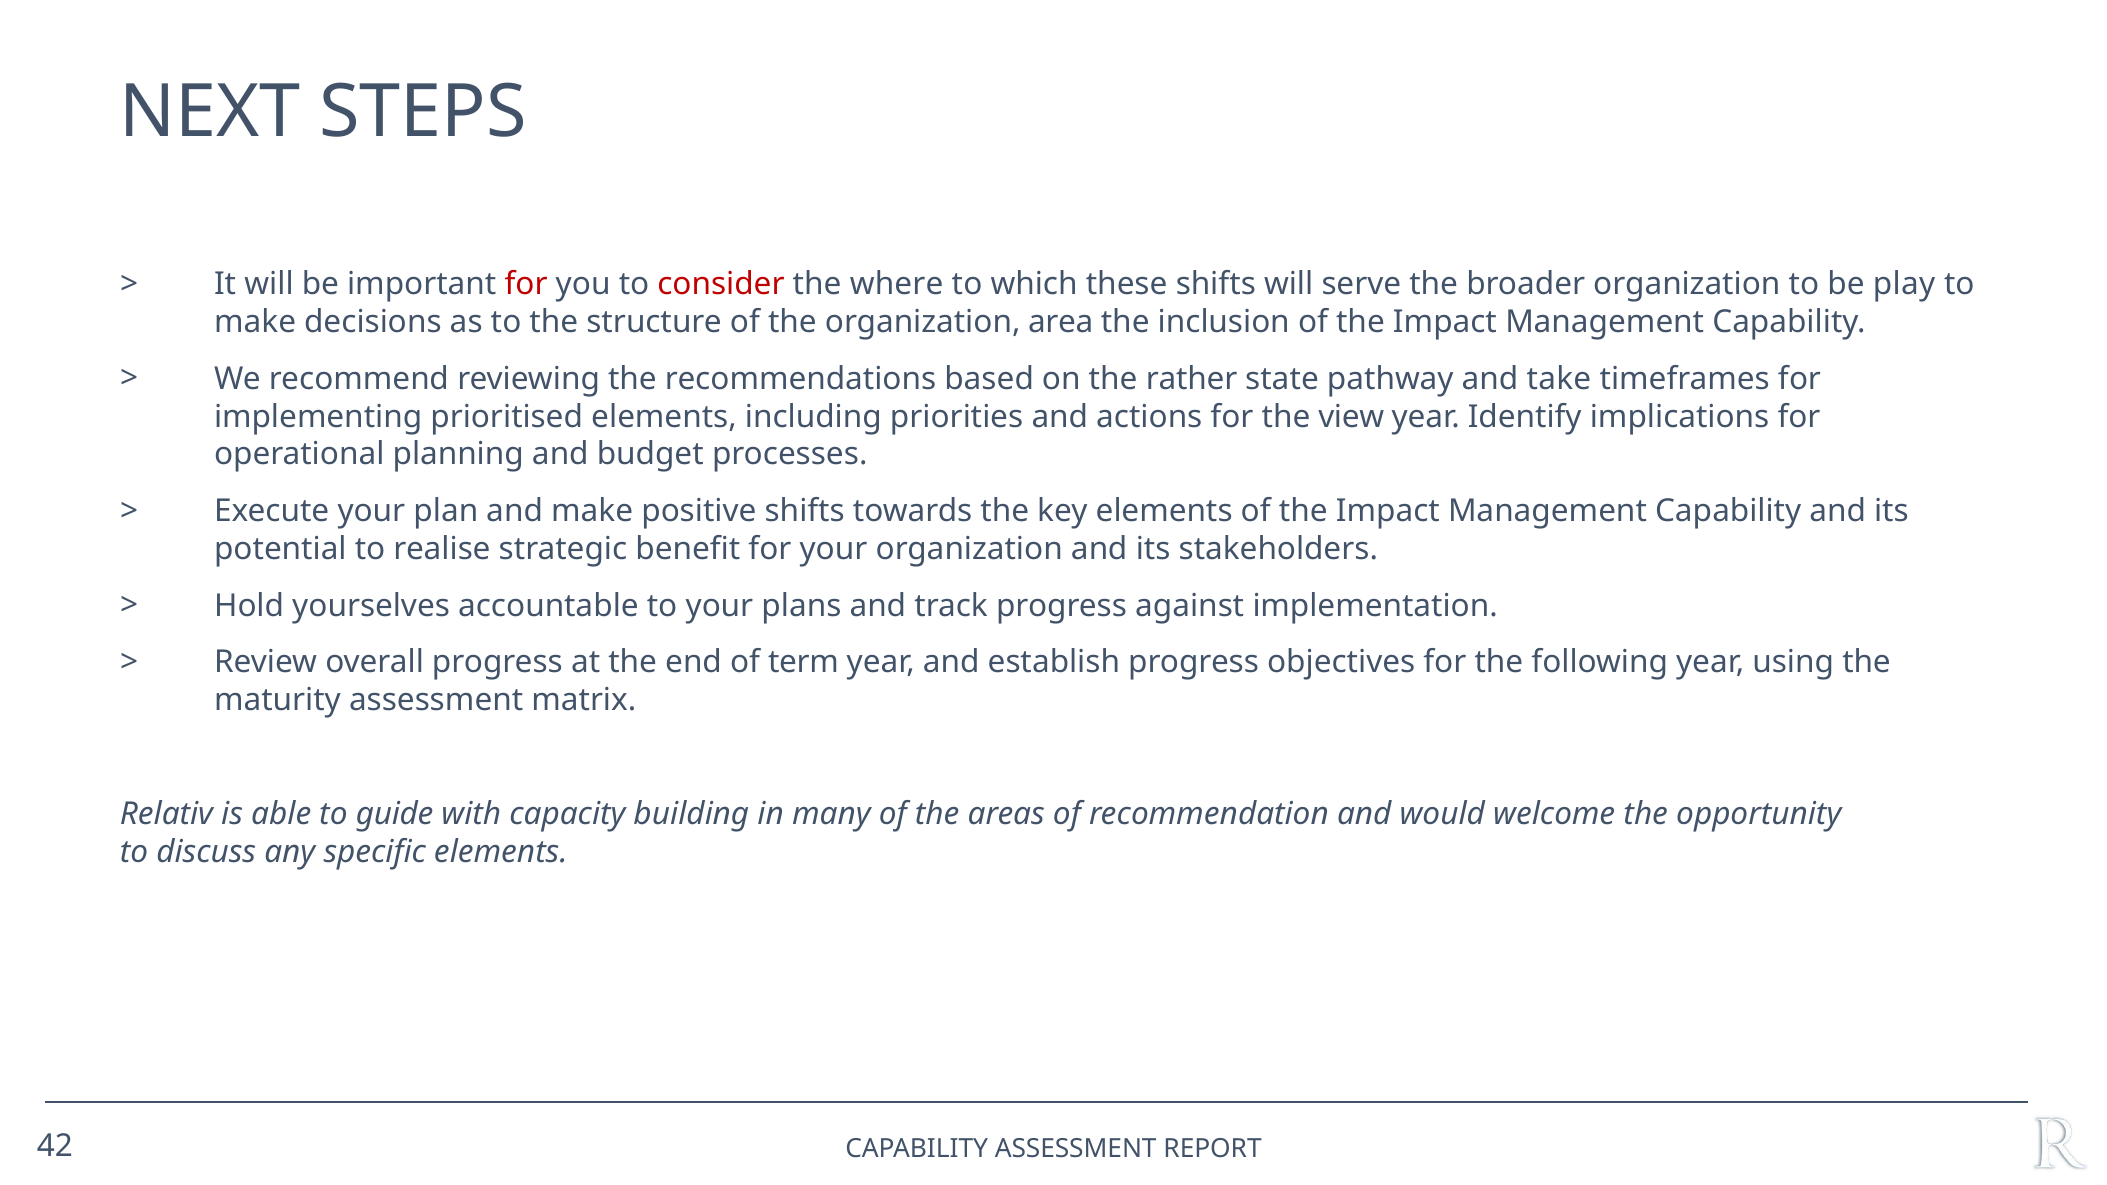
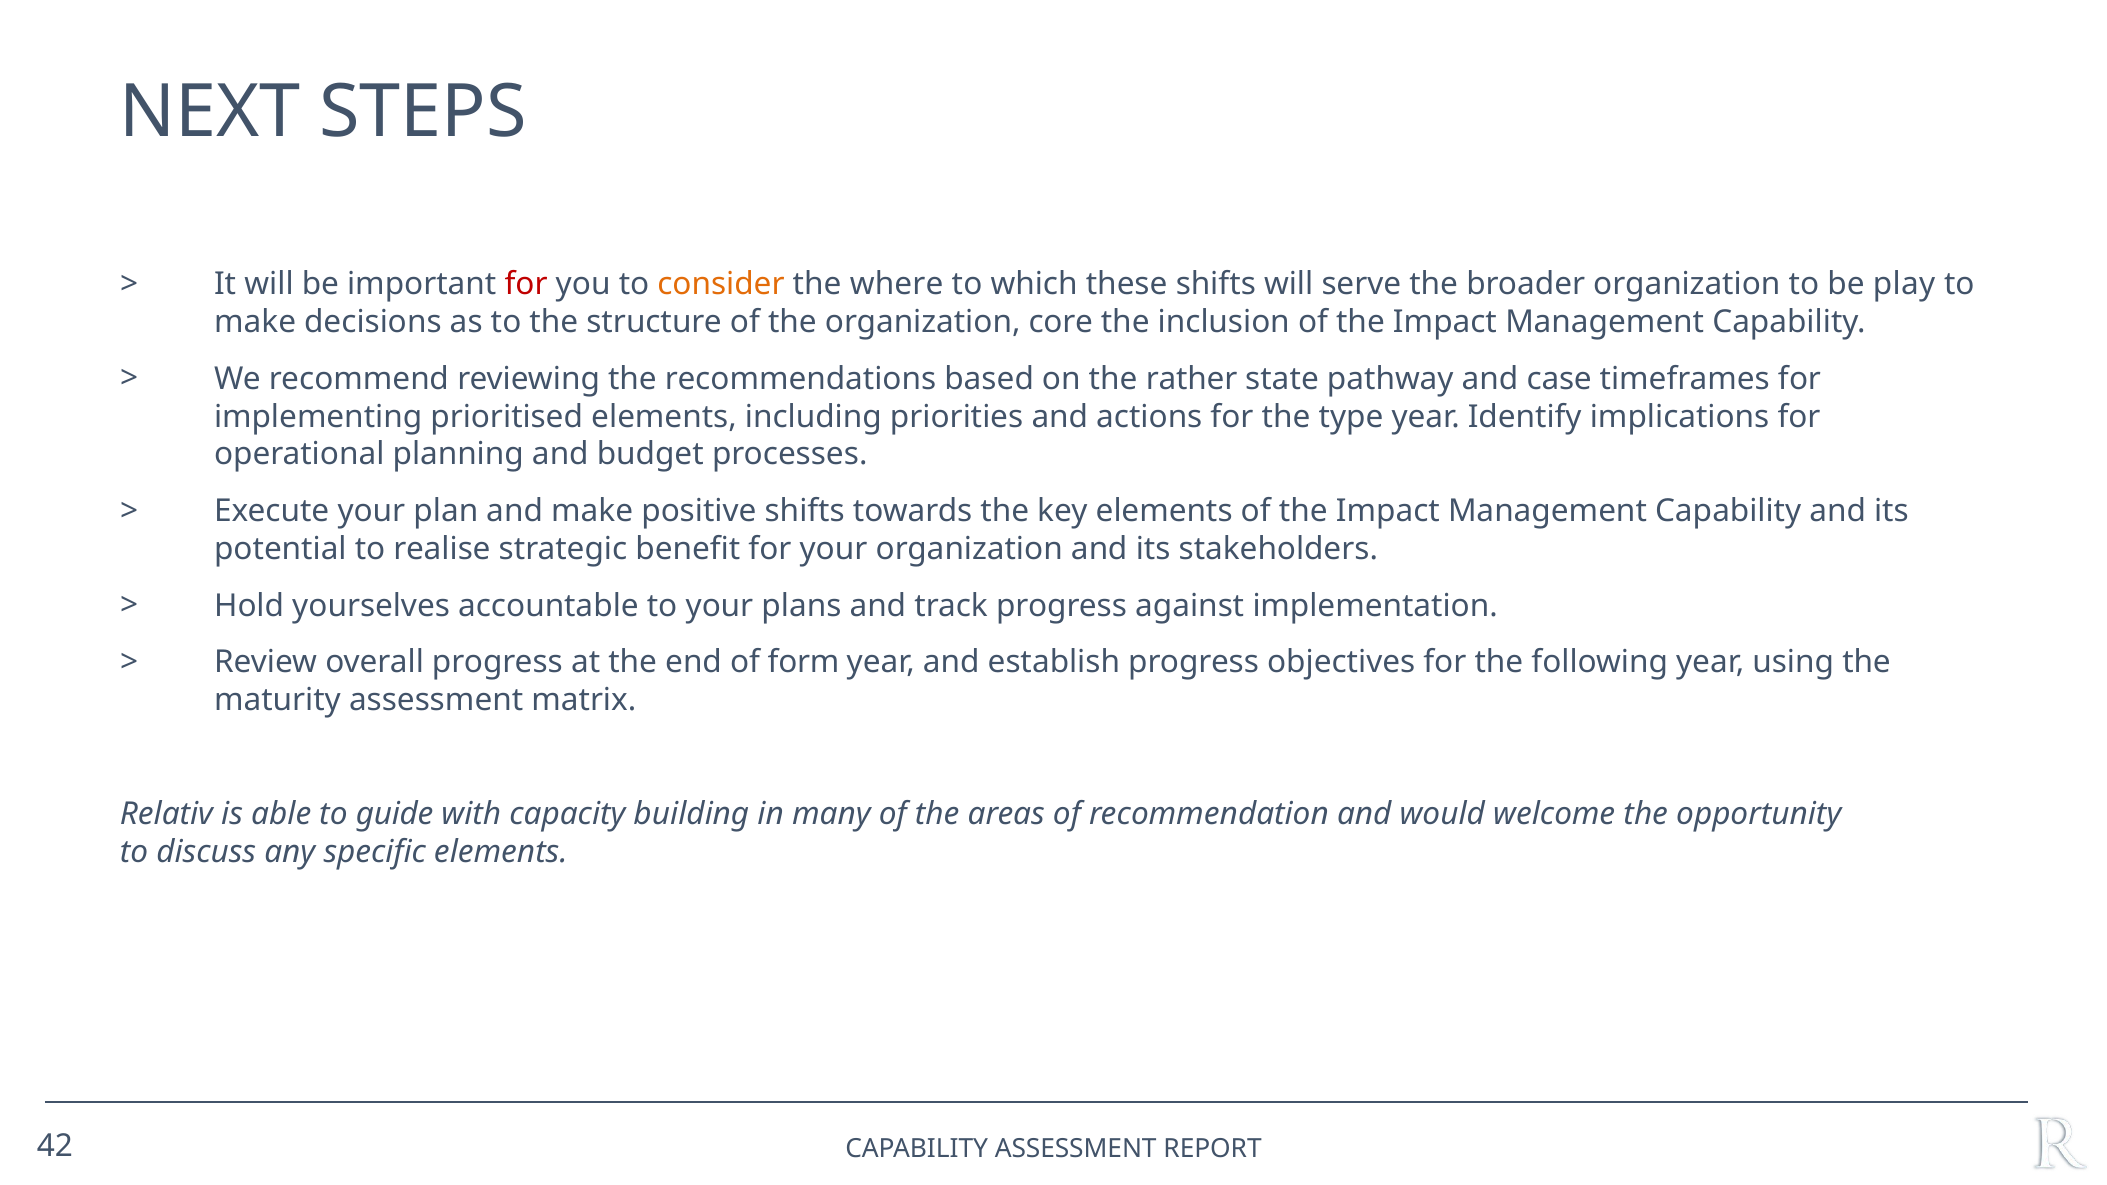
consider colour: red -> orange (721, 284)
area: area -> core (1061, 322)
take: take -> case (1559, 379)
view: view -> type (1351, 417)
term: term -> form (804, 663)
